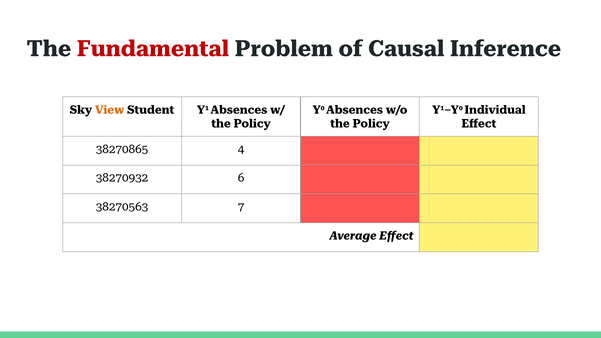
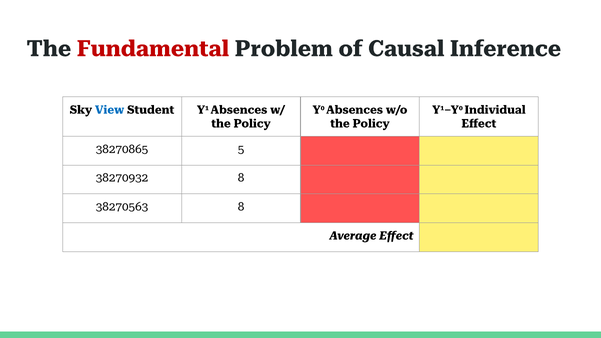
View colour: orange -> blue (110, 110)
4: 4 -> 5 (241, 149)
38270932 6: 6 -> 8 (241, 178)
38270563 7: 7 -> 8 (241, 207)
